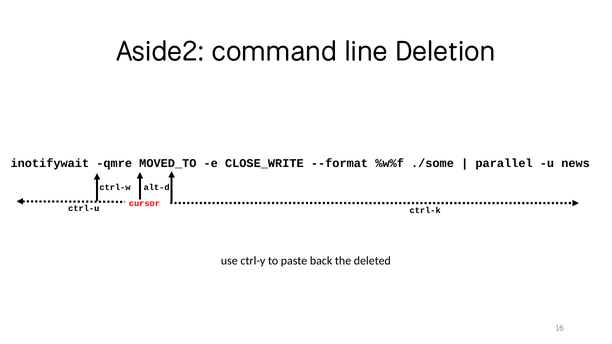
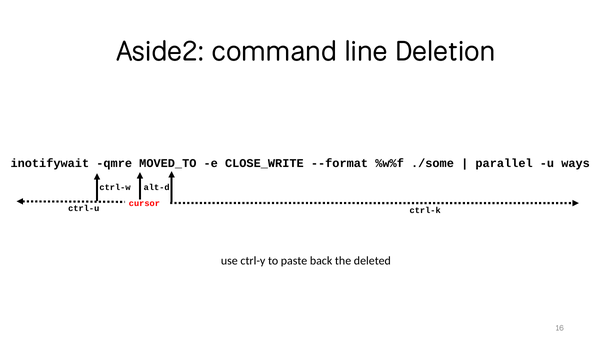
news: news -> ways (576, 163)
